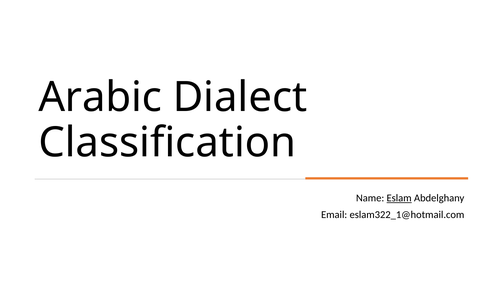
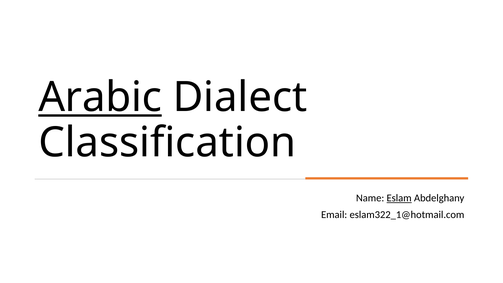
Arabic underline: none -> present (100, 97)
